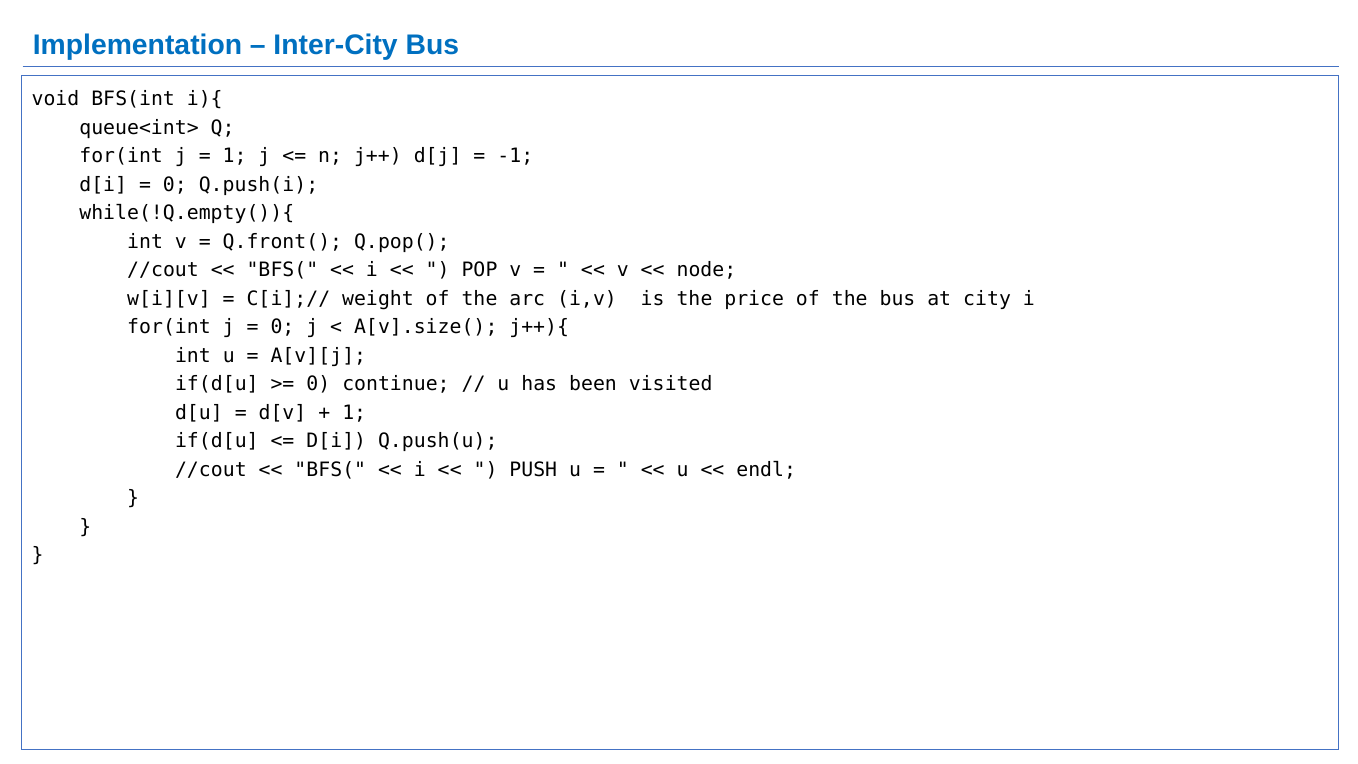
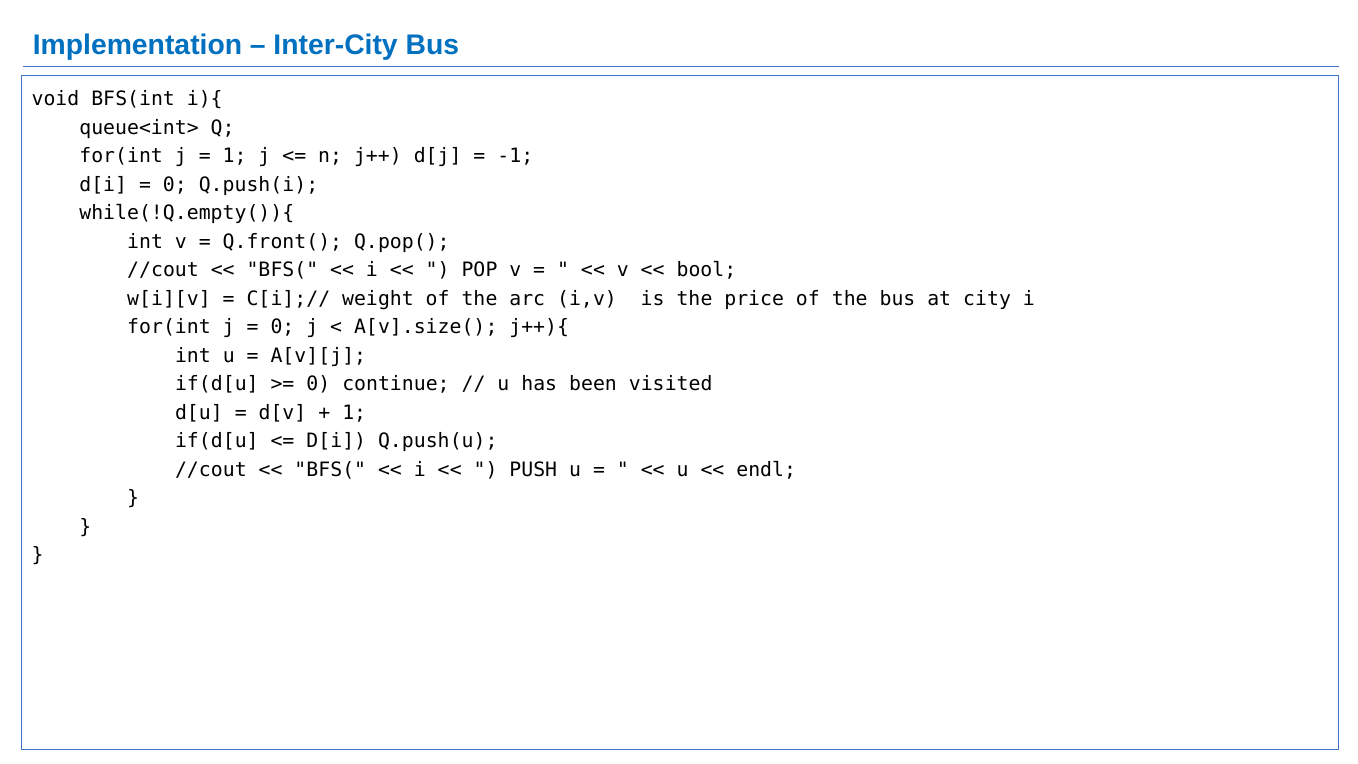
node: node -> bool (706, 270)
